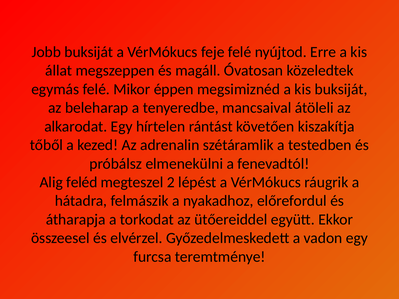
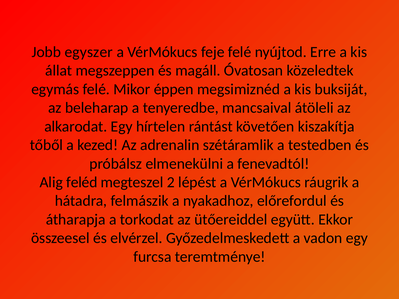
Jobb buksiját: buksiját -> egyszer (89, 52)
